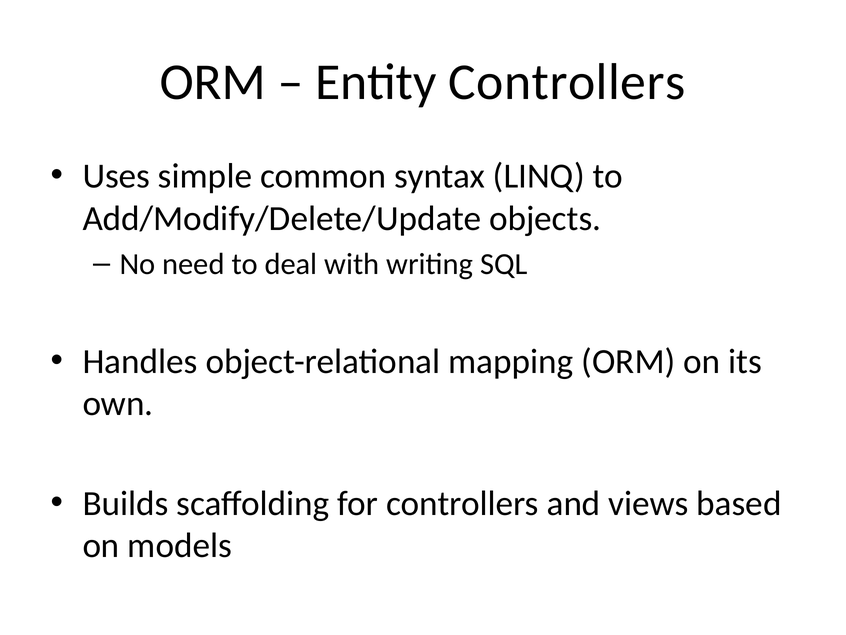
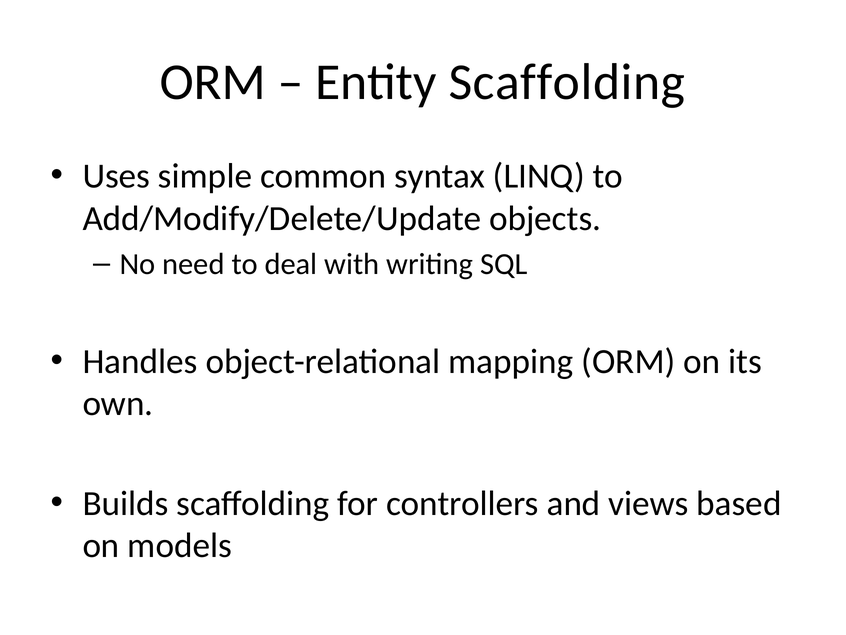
Entity Controllers: Controllers -> Scaffolding (567, 82)
